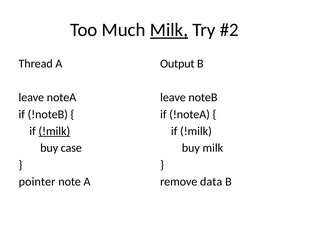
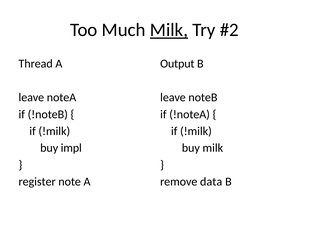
!milk underline: present -> none (54, 131)
case: case -> impl (71, 148)
pointer: pointer -> register (37, 182)
